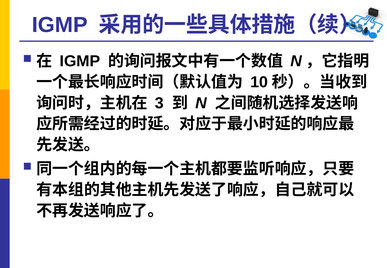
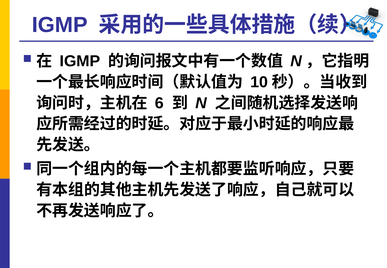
3: 3 -> 6 (159, 103)
